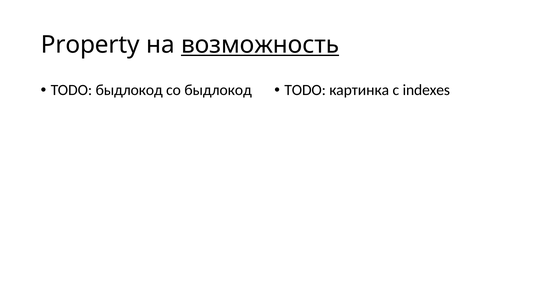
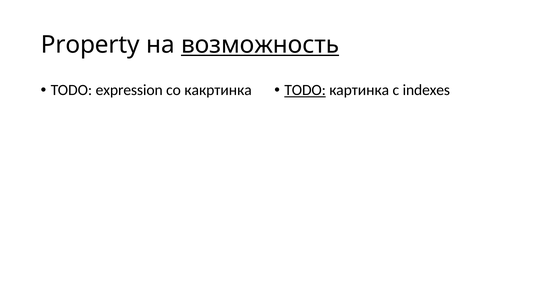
TODO быдлокод: быдлокод -> expression (129, 90)
со быдлокод: быдлокод -> какртинка (218, 90)
TODO underline: none -> present (305, 90)
